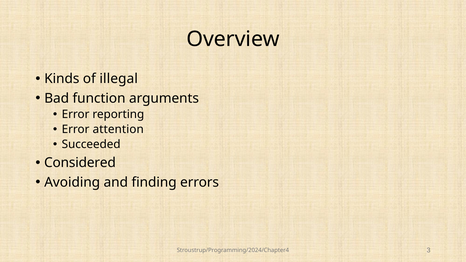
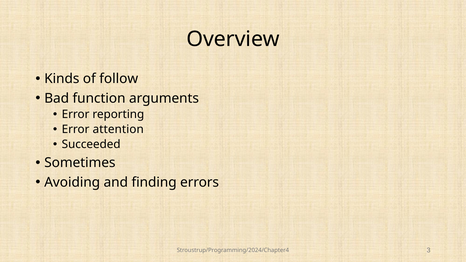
illegal: illegal -> follow (119, 79)
Considered: Considered -> Sometimes (80, 163)
